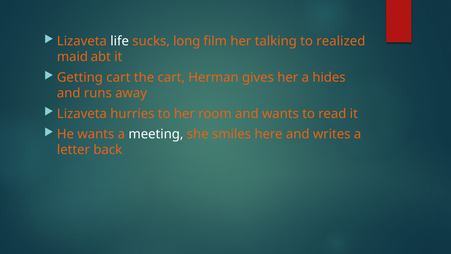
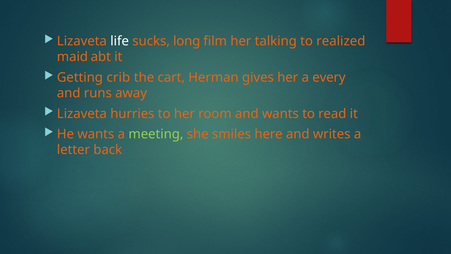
Getting cart: cart -> crib (118, 77)
hides: hides -> every (329, 77)
meeting colour: white -> light green (156, 134)
